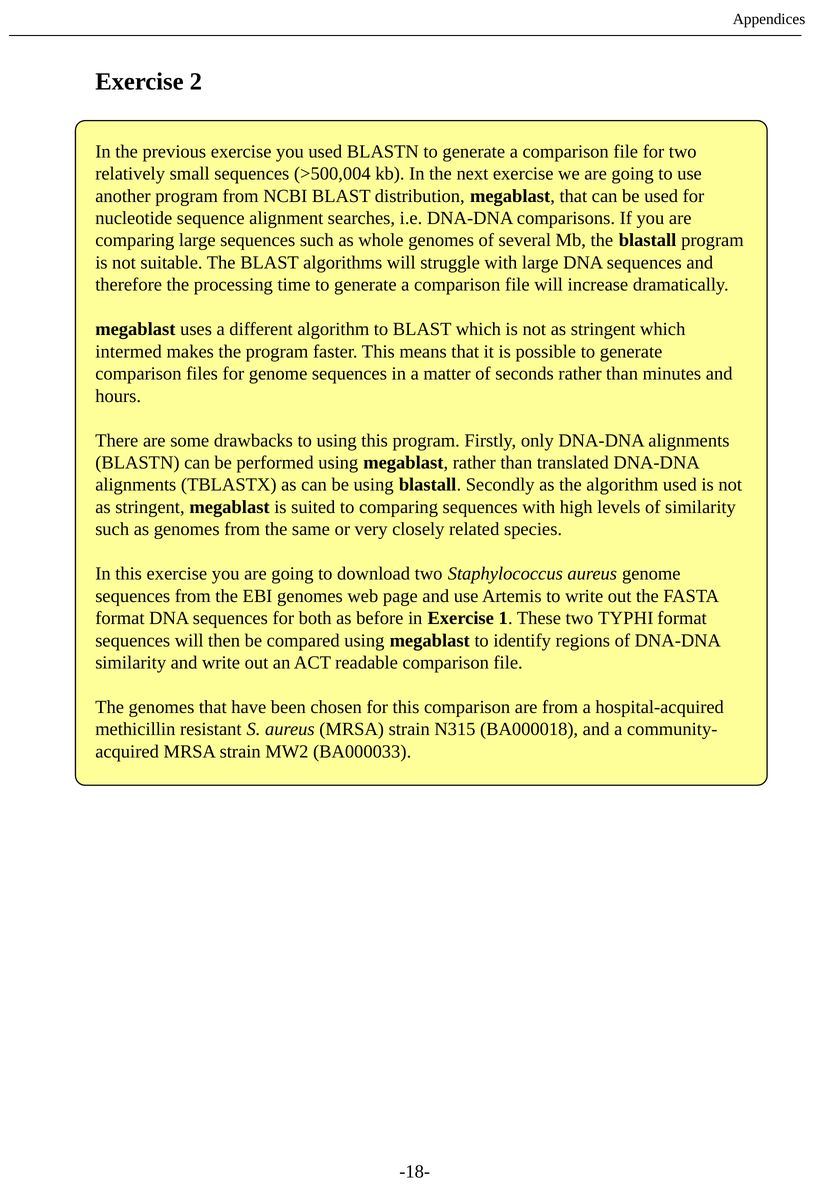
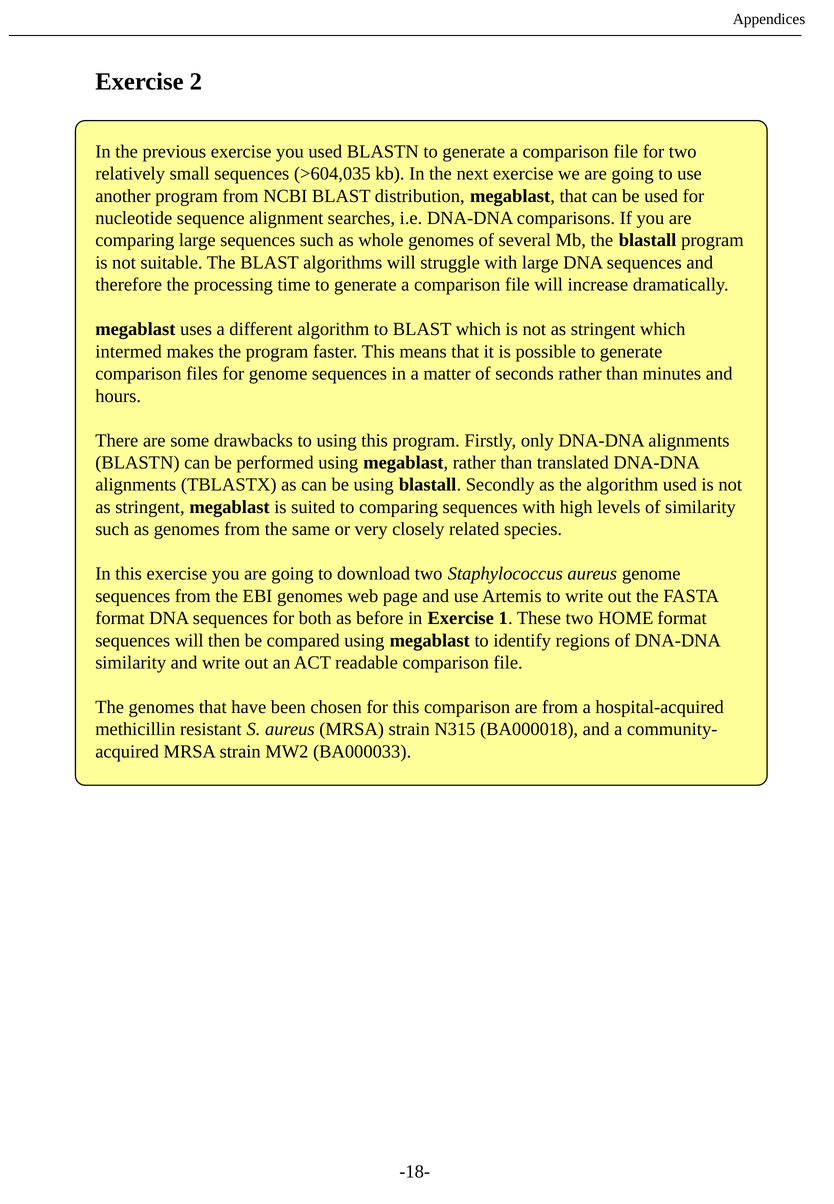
>500,004: >500,004 -> >604,035 (332, 174)
TYPHI: TYPHI -> HOME (626, 619)
